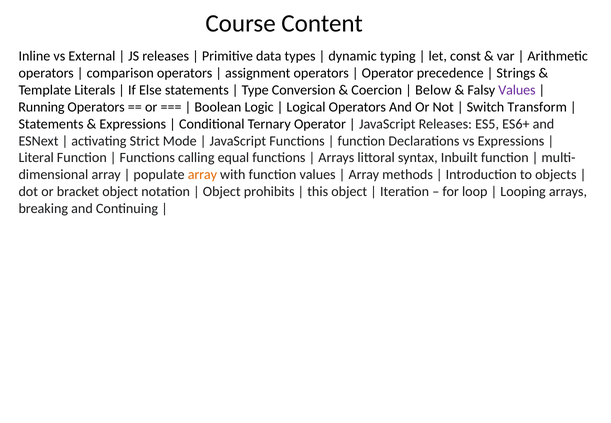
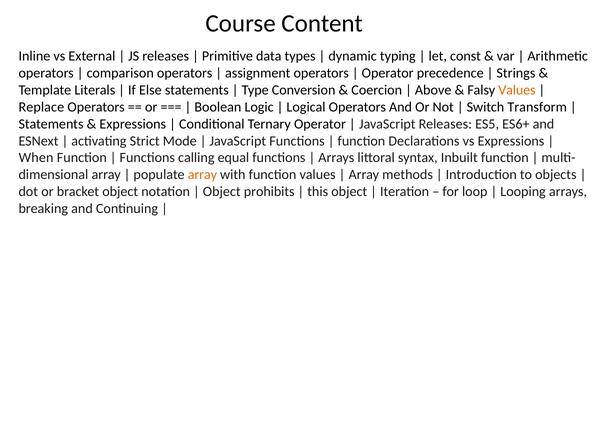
Below: Below -> Above (433, 90)
Values colour: purple -> orange (517, 90)
Running: Running -> Replace (41, 107)
Literal: Literal -> When (36, 158)
